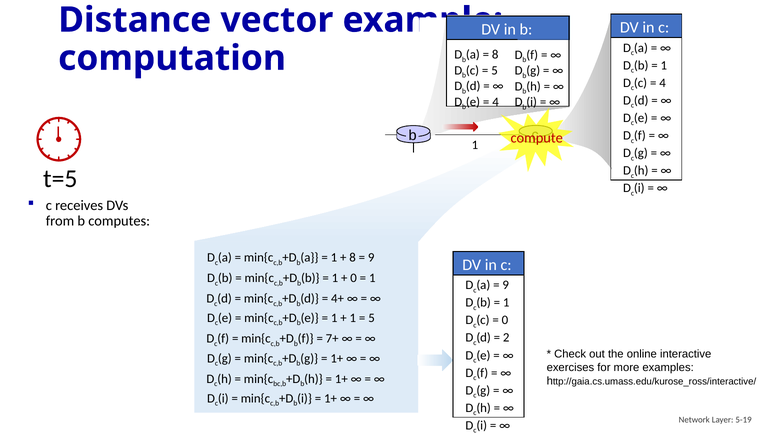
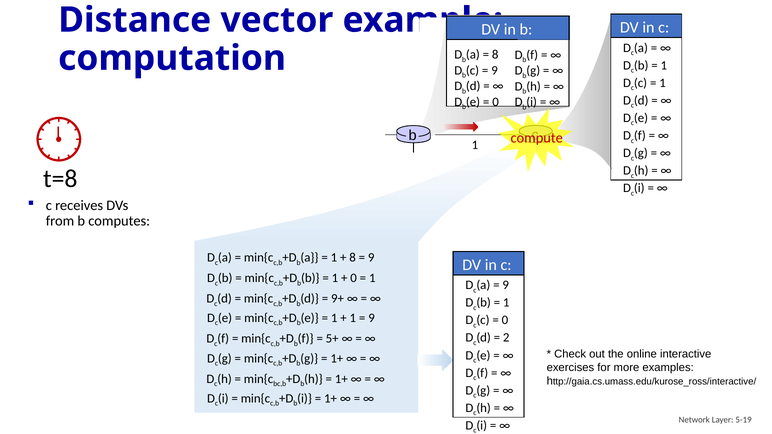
5: 5 -> 9 (495, 70)
4: 4 -> 1 (663, 83)
4: 4 -> 0 (496, 102)
t=5: t=5 -> t=8 (60, 179)
4+: 4+ -> 9+ (337, 299)
5: 5 -> 9 (372, 318)
7+: 7+ -> 5+ (332, 339)
